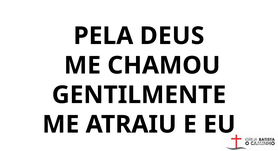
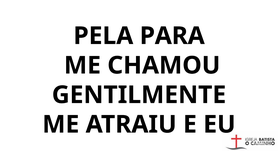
DEUS: DEUS -> PARA (172, 36)
